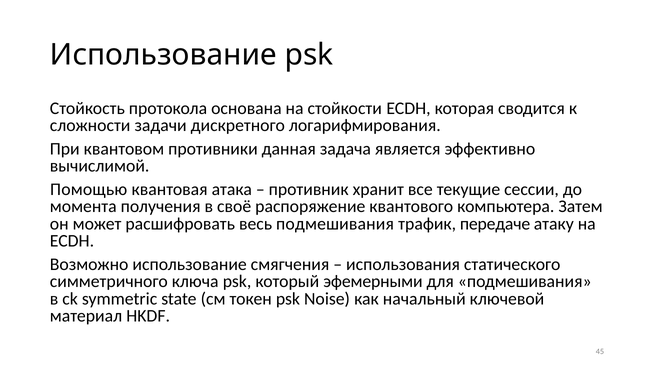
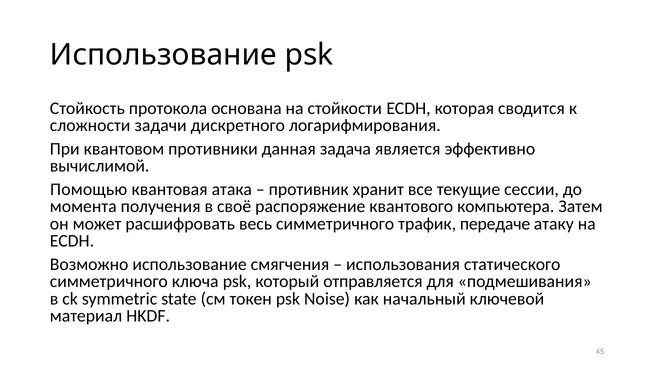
весь подмешивания: подмешивания -> симметричного (335, 224)
эфемерными: эфемерными -> отправляется (373, 282)
